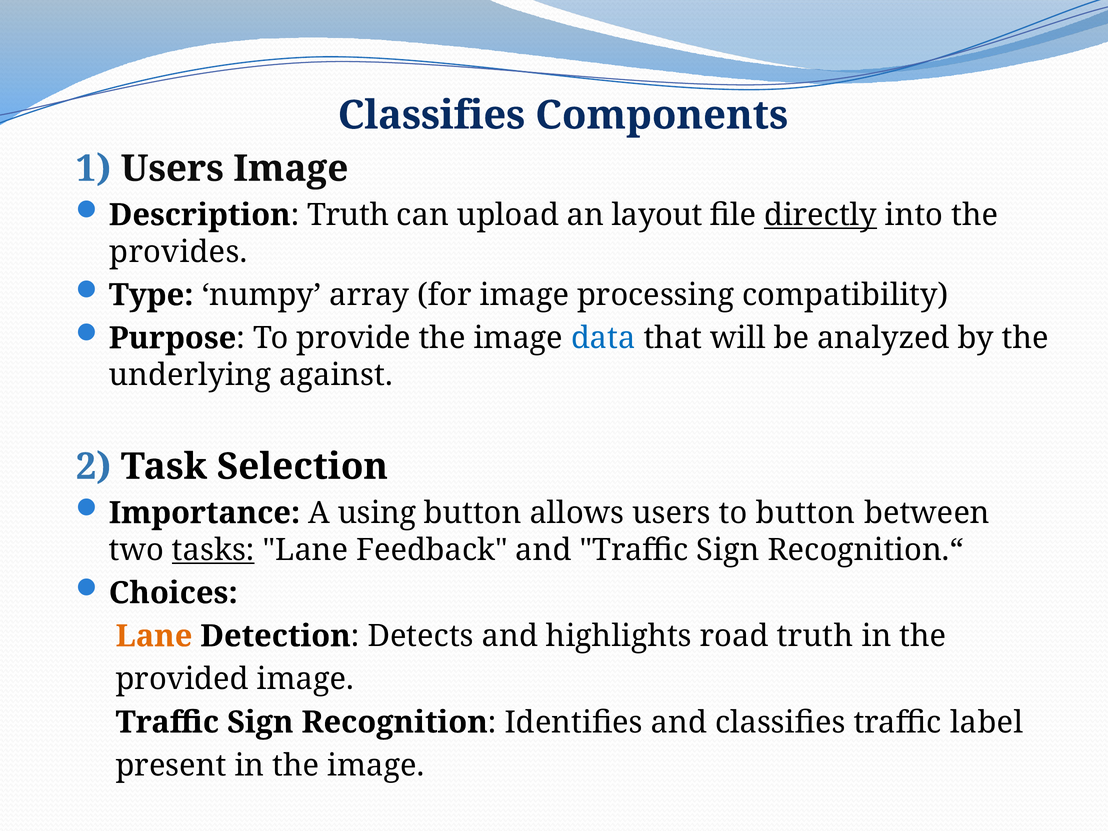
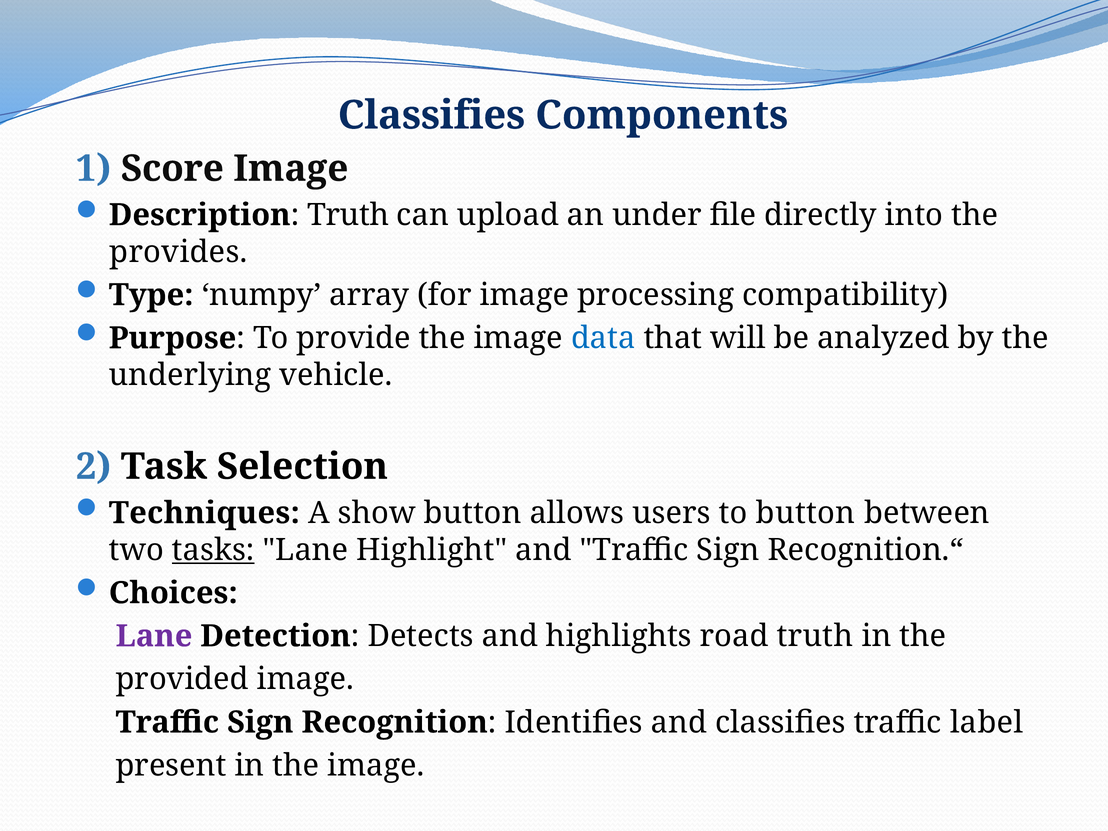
1 Users: Users -> Score (172, 169)
layout: layout -> under (657, 215)
directly underline: present -> none (820, 215)
against: against -> vehicle (336, 375)
Importance: Importance -> Techniques (204, 513)
using: using -> show (377, 513)
Feedback: Feedback -> Highlight (432, 550)
Lane colour: orange -> purple (154, 636)
